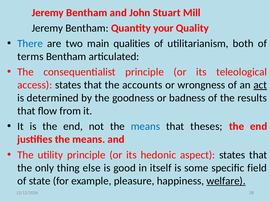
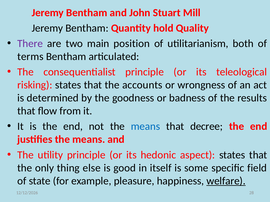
your: your -> hold (163, 28)
There colour: blue -> purple (30, 44)
qualities: qualities -> position (132, 44)
access: access -> risking (35, 85)
act underline: present -> none (260, 85)
theses: theses -> decree (206, 127)
